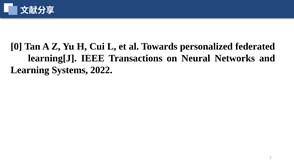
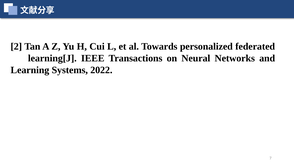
0: 0 -> 2 (16, 46)
